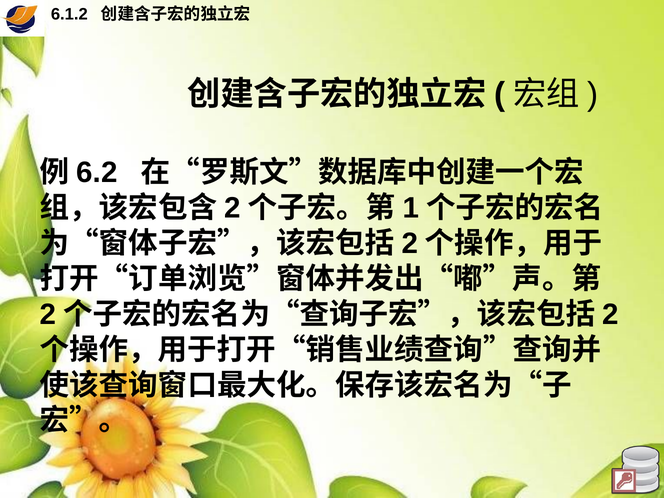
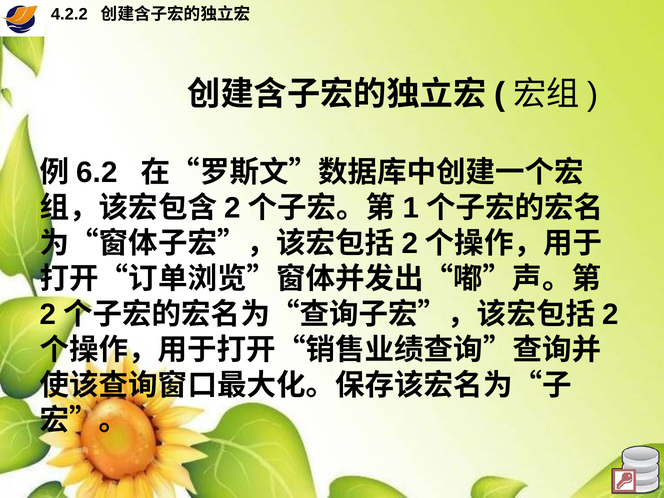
6.1.2: 6.1.2 -> 4.2.2 (69, 14)
